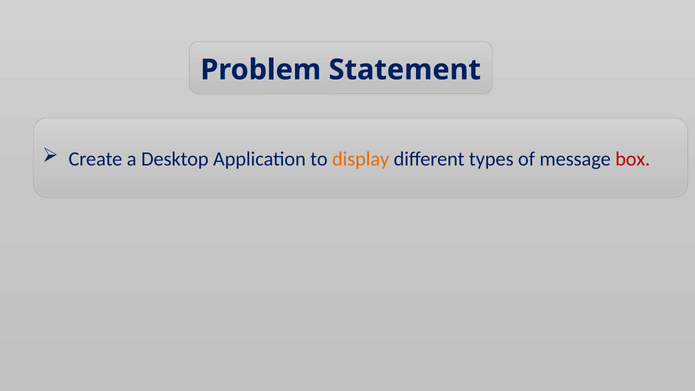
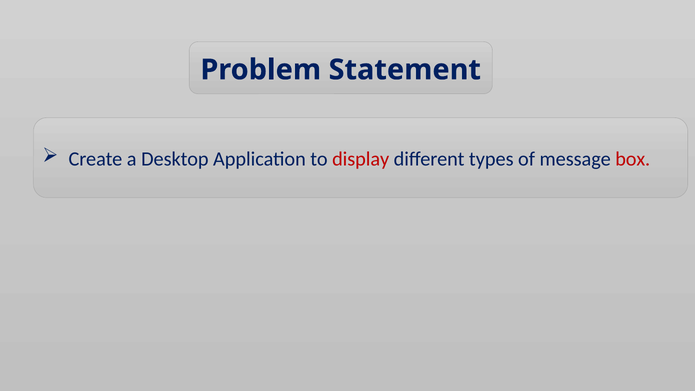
display colour: orange -> red (361, 159)
